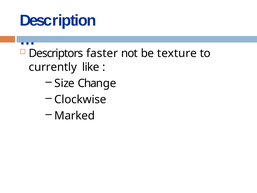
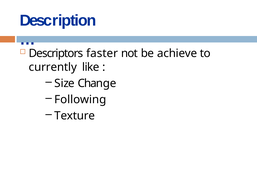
texture: texture -> achieve (177, 53)
Clockwise: Clockwise -> Following (80, 99)
Marked: Marked -> Texture (75, 116)
